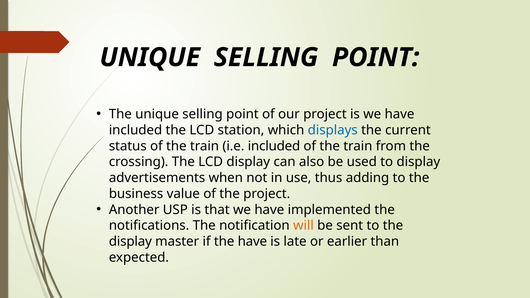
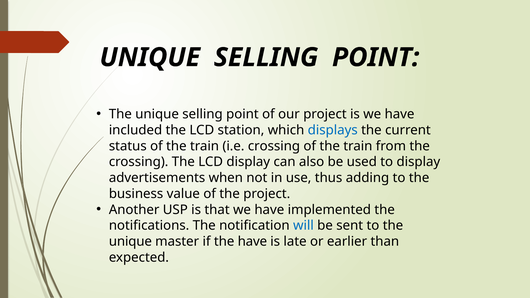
i.e included: included -> crossing (274, 146)
will colour: orange -> blue (303, 226)
display: display -> unique (130, 242)
